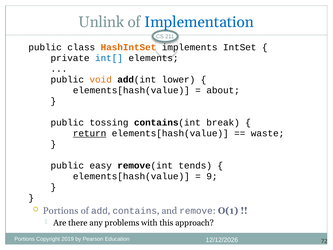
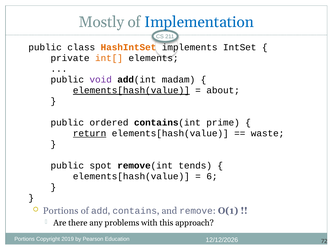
Unlink: Unlink -> Mostly (101, 22)
int[ colour: blue -> orange (109, 58)
void colour: orange -> purple (101, 80)
lower: lower -> madam (178, 80)
elements[hash(value underline: none -> present (131, 90)
tossing: tossing -> ordered (109, 122)
break: break -> prime (223, 122)
easy: easy -> spot (101, 165)
9: 9 -> 6 (212, 176)
